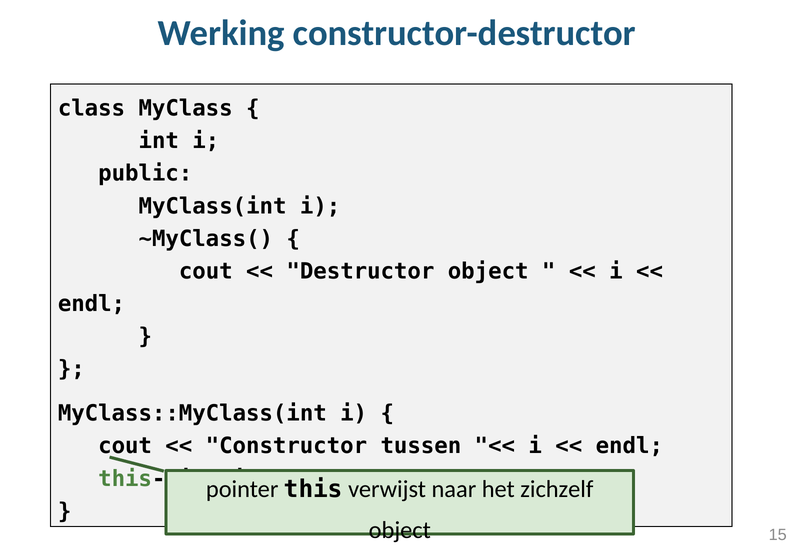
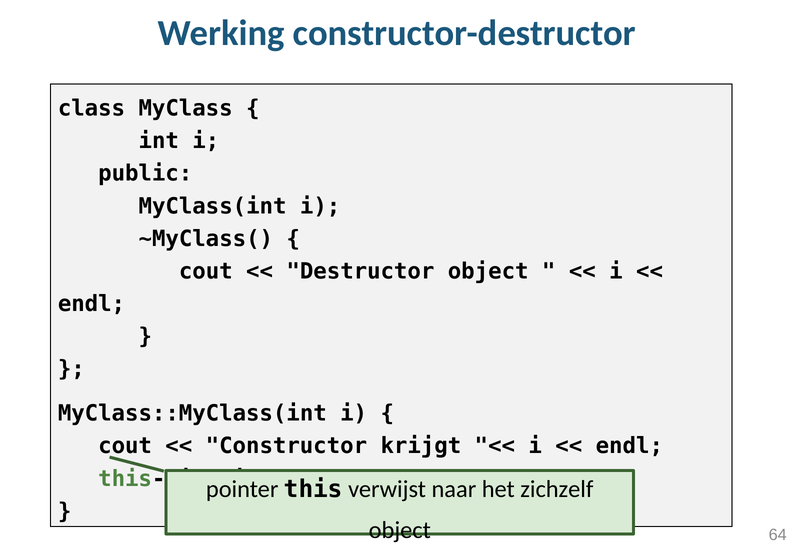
tussen: tussen -> krijgt (421, 447)
15: 15 -> 64 (778, 536)
